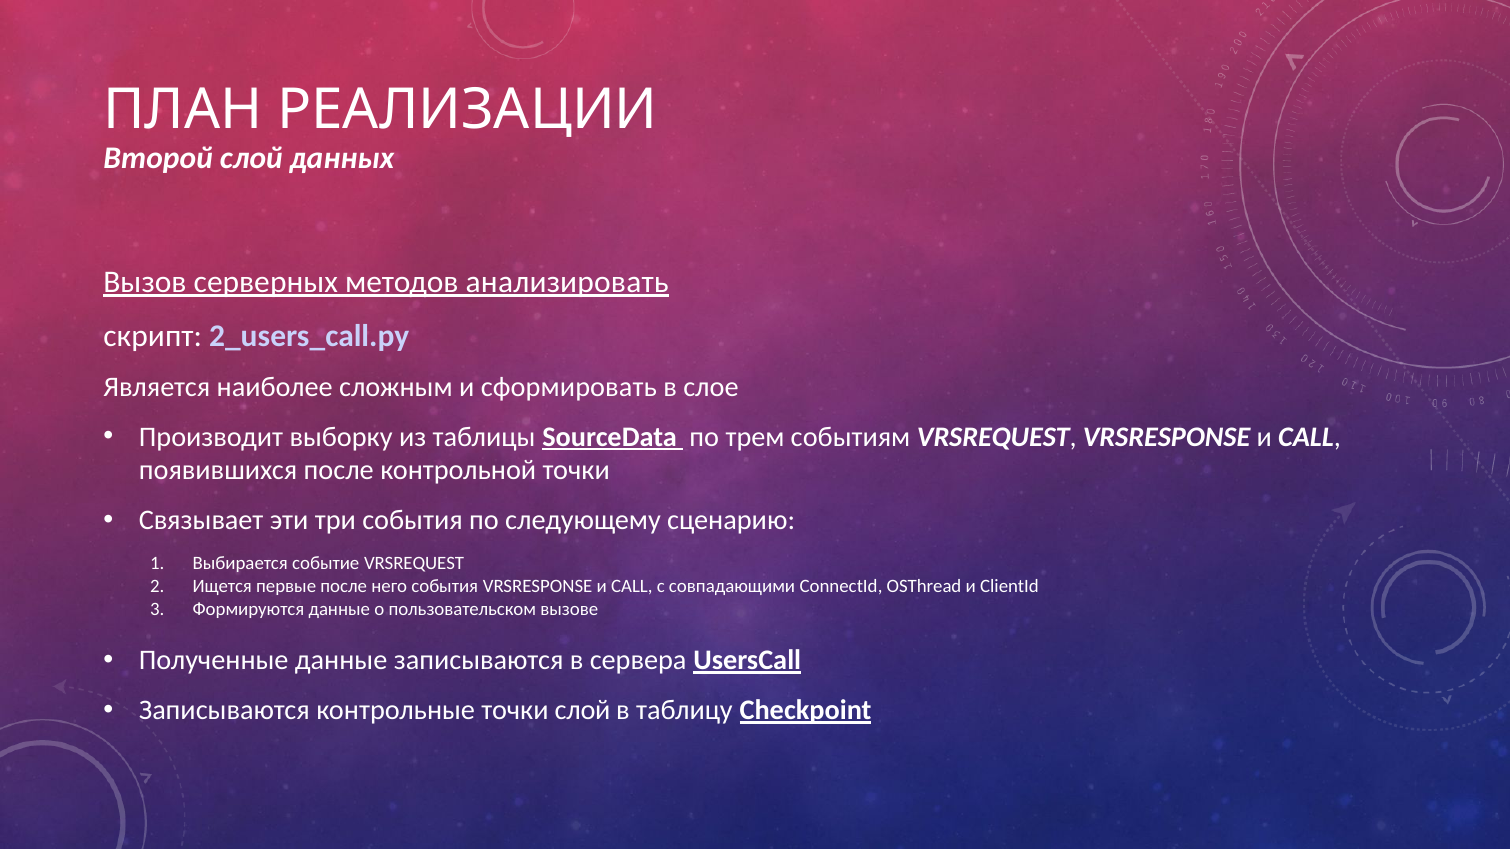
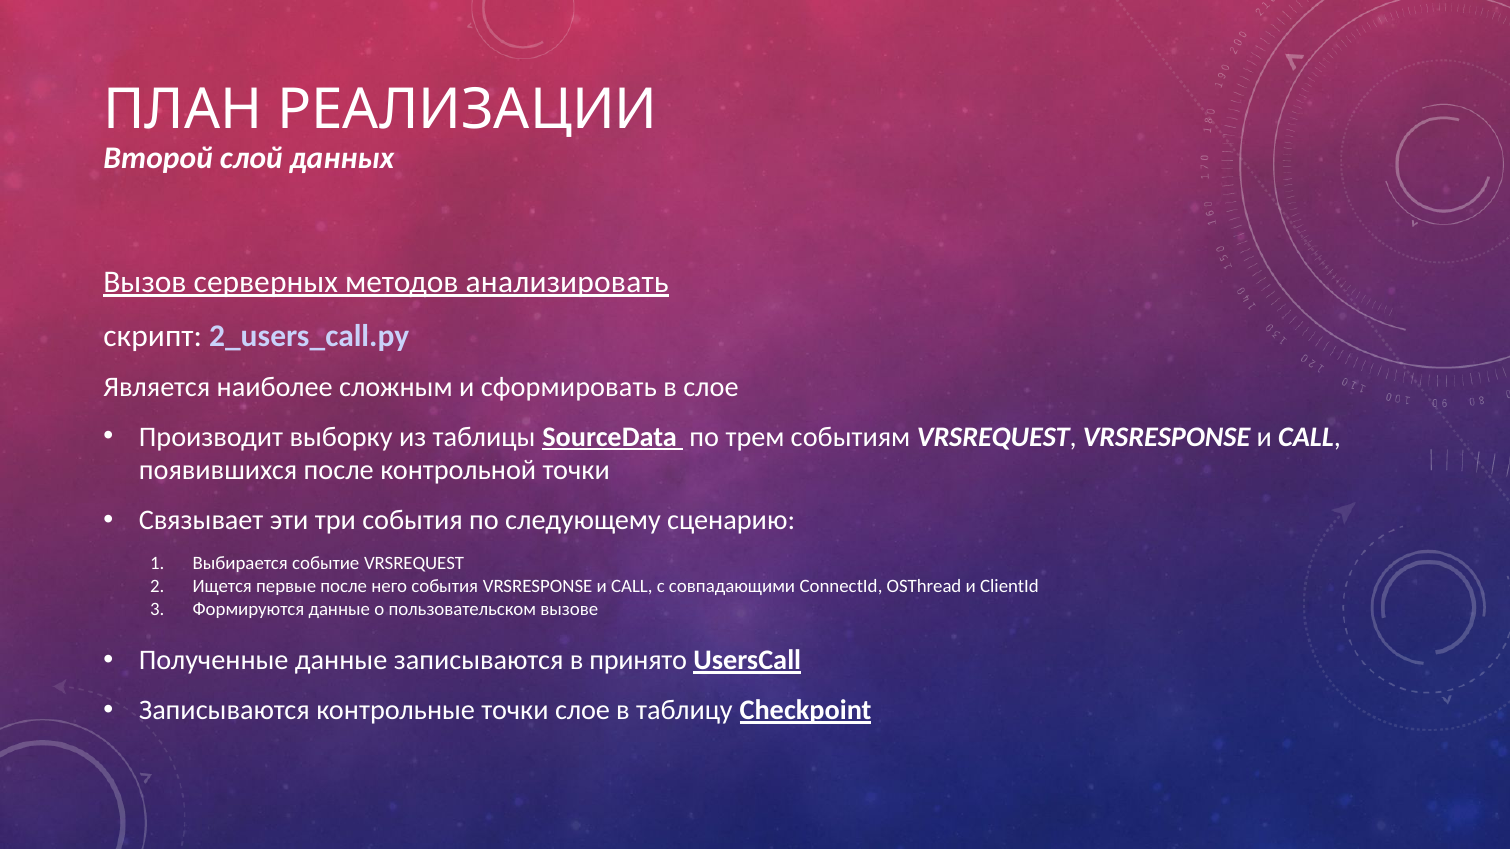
сервера: сервера -> принято (638, 661)
точки слой: слой -> слое (583, 711)
